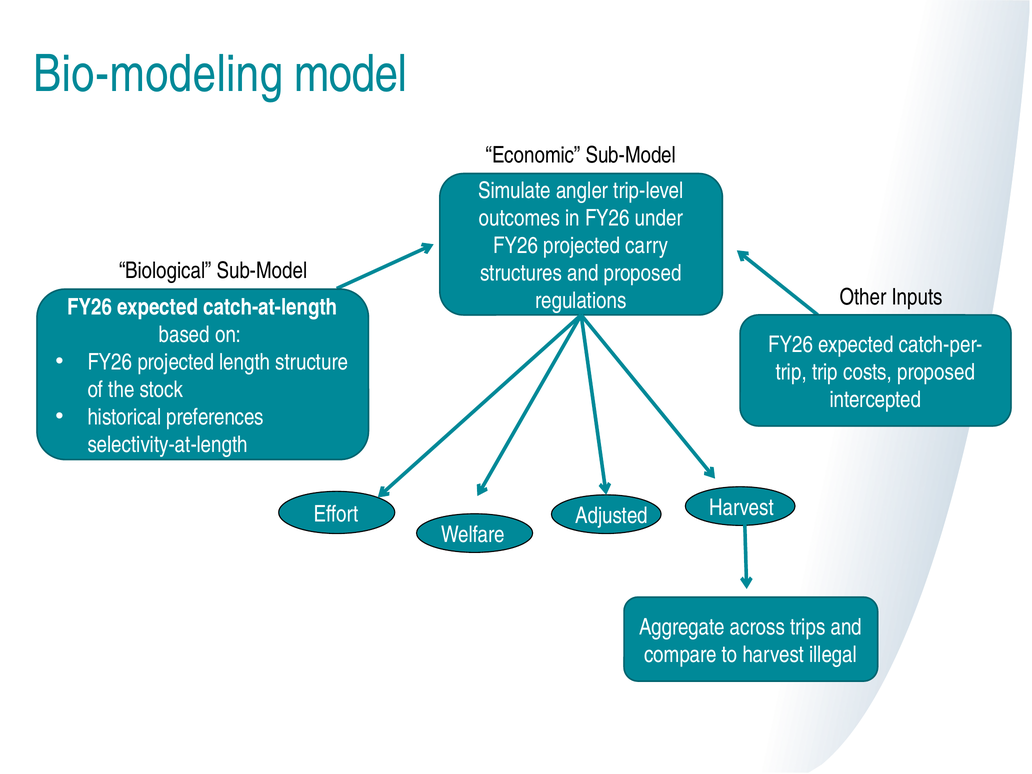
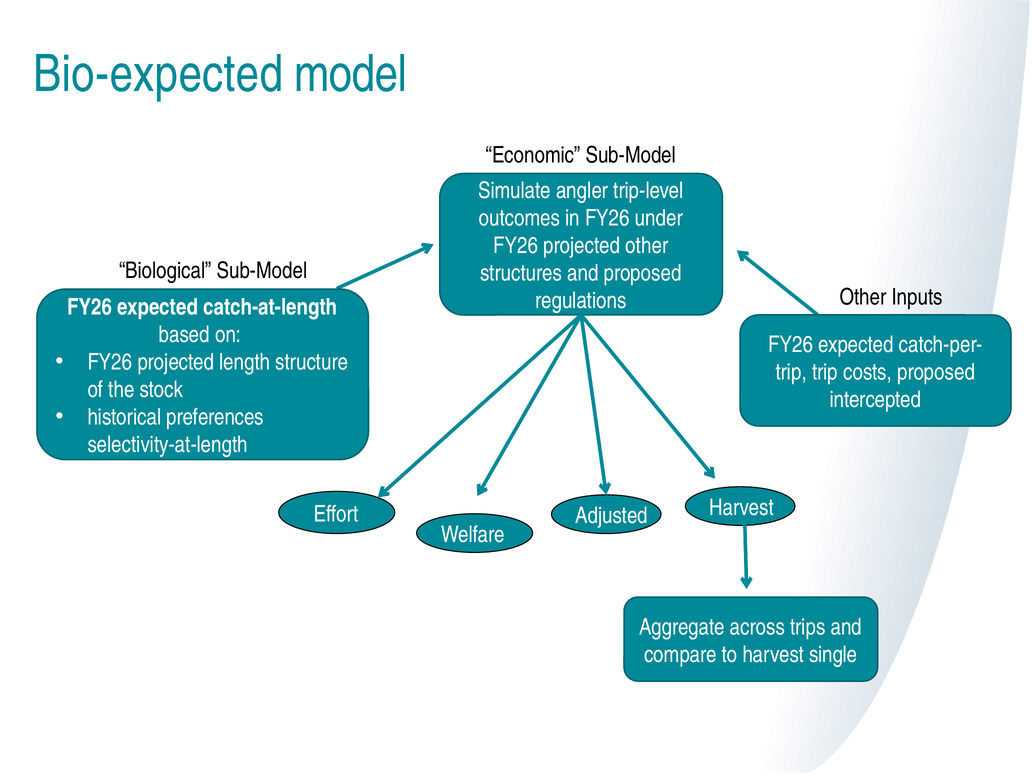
Bio-modeling: Bio-modeling -> Bio-expected (158, 74)
projected carry: carry -> other (647, 246)
illegal: illegal -> single (833, 654)
